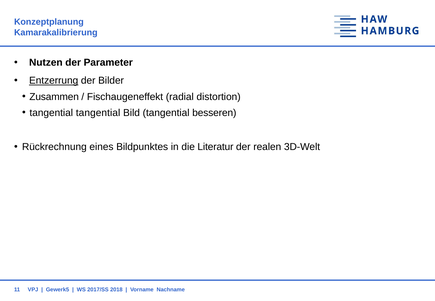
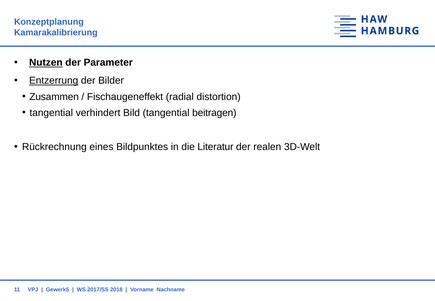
Nutzen underline: none -> present (46, 63)
tangential tangential: tangential -> verhindert (98, 113)
besseren: besseren -> beitragen (214, 113)
